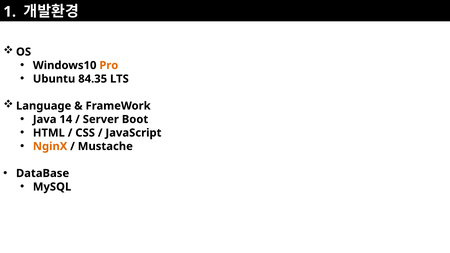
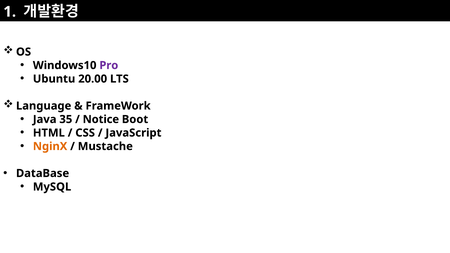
Pro colour: orange -> purple (109, 65)
84.35: 84.35 -> 20.00 (93, 79)
14: 14 -> 35 (66, 119)
Server: Server -> Notice (101, 119)
